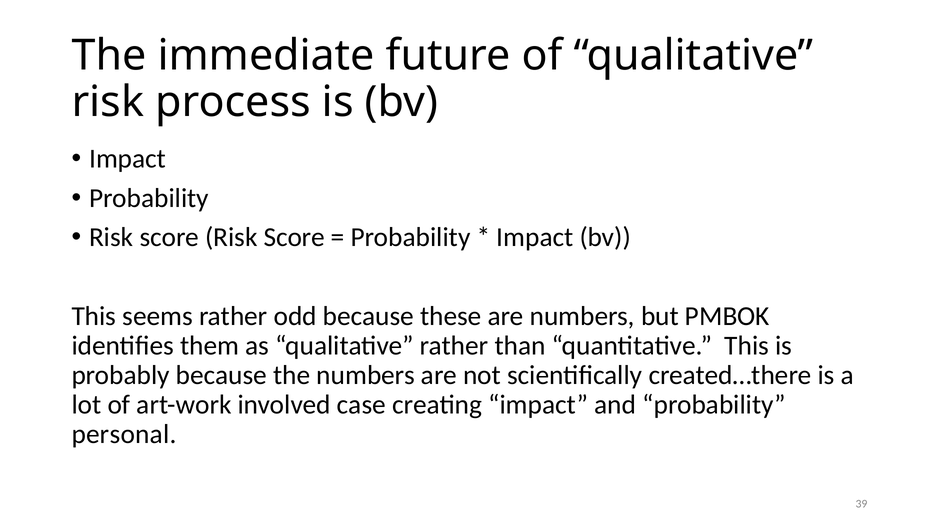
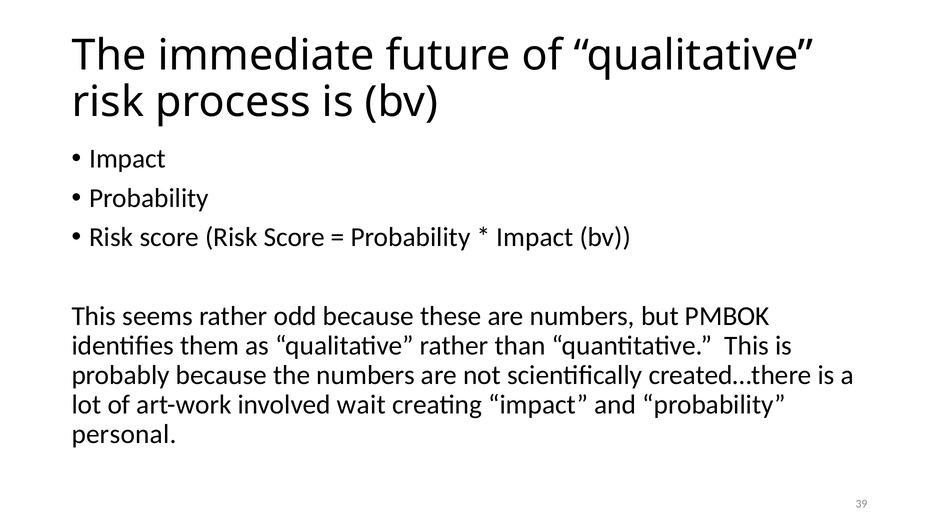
case: case -> wait (361, 405)
